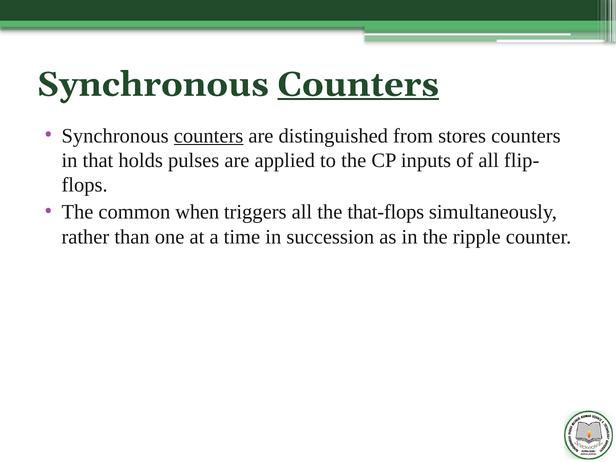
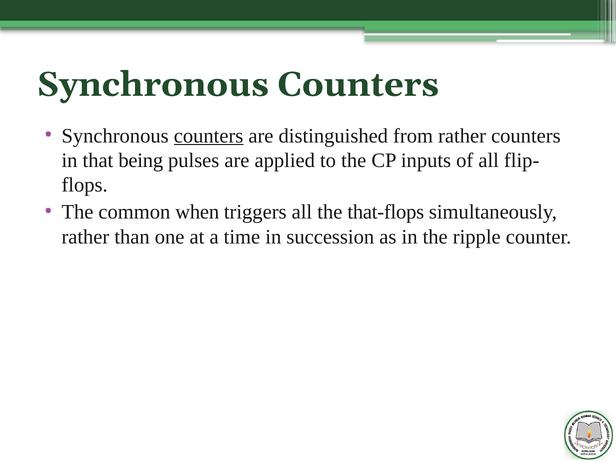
Counters underline: present -> none (358, 85)
from stores: stores -> rather (462, 136)
holds: holds -> being (141, 160)
